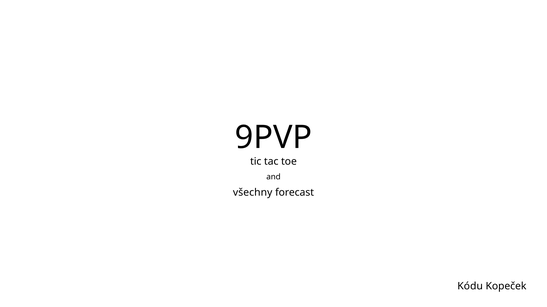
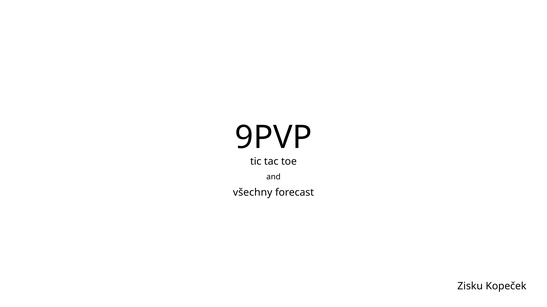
Kódu: Kódu -> Zisku (470, 287)
